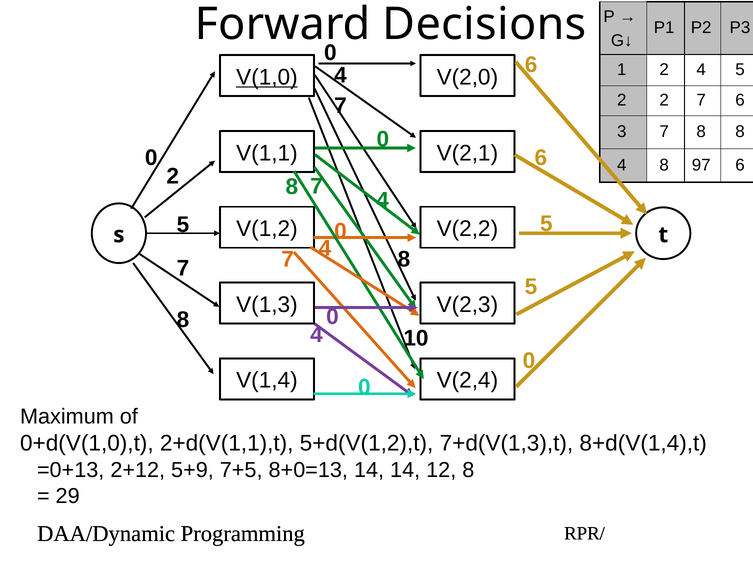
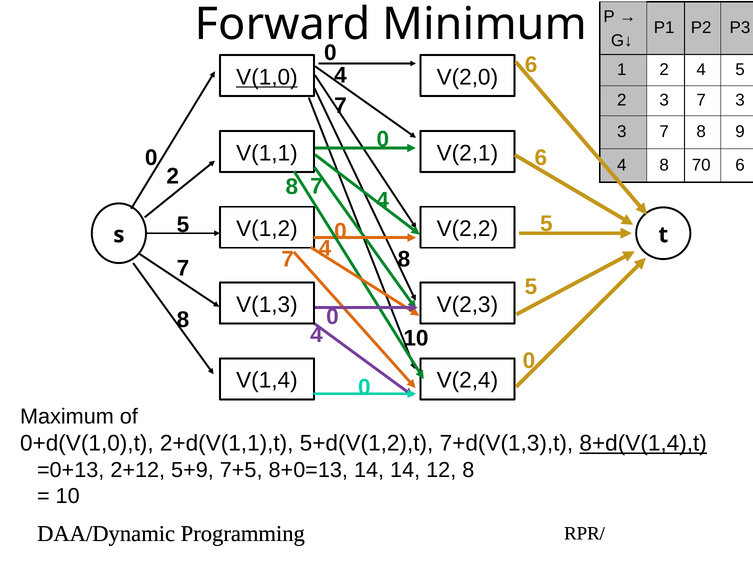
Decisions: Decisions -> Minimum (485, 24)
2: 2 -> 3 (664, 100)
6: 6 -> 3 (740, 100)
8 8: 8 -> 9 (740, 132)
97: 97 -> 70 (701, 165)
8+d(V(1,4),t underline: none -> present (643, 443)
29: 29 -> 10 (68, 496)
